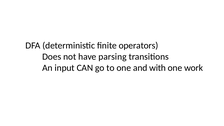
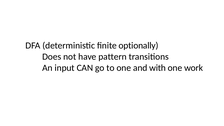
operators: operators -> optionally (139, 45)
parsing: parsing -> pattern (113, 57)
